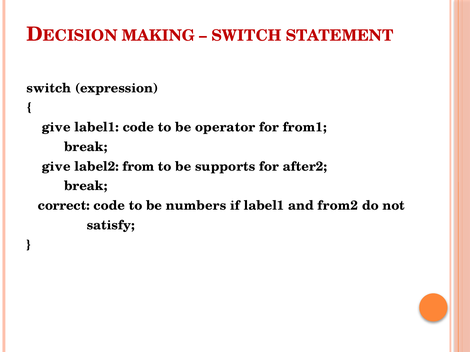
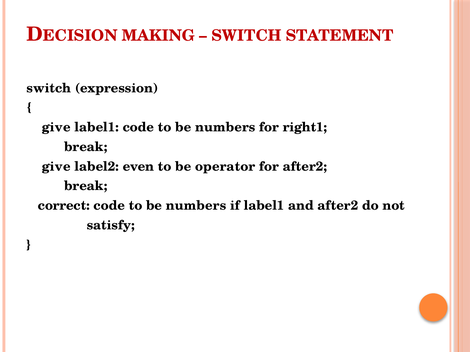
operator: operator -> numbers (225, 127)
from1: from1 -> right1 (305, 127)
from: from -> even (138, 167)
supports: supports -> operator (225, 167)
and from2: from2 -> after2 (338, 206)
